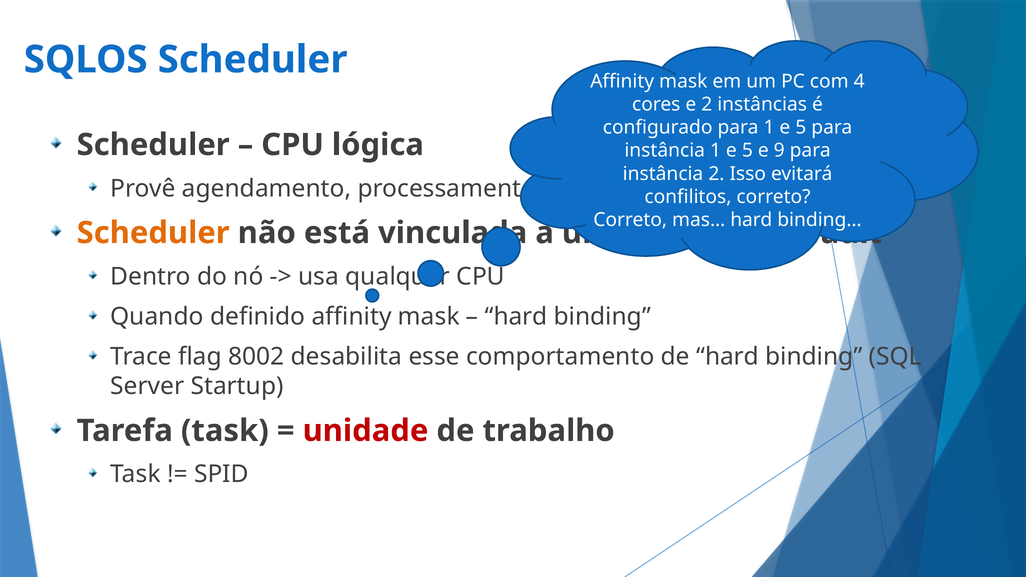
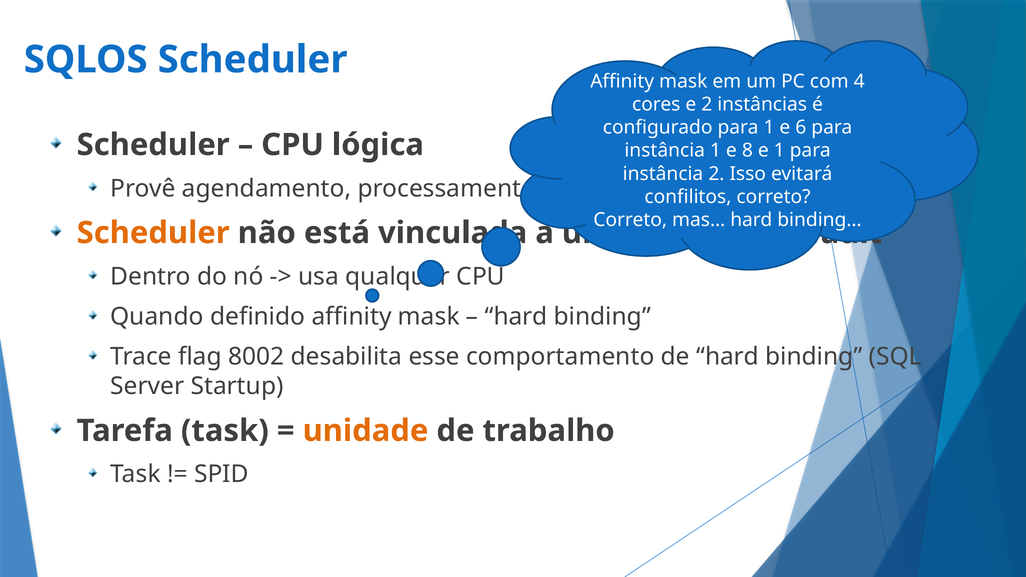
para 1 e 5: 5 -> 6 (801, 128)
instância 1 e 5: 5 -> 8 (747, 151)
e 9: 9 -> 1 (779, 151)
unidade colour: red -> orange (365, 431)
